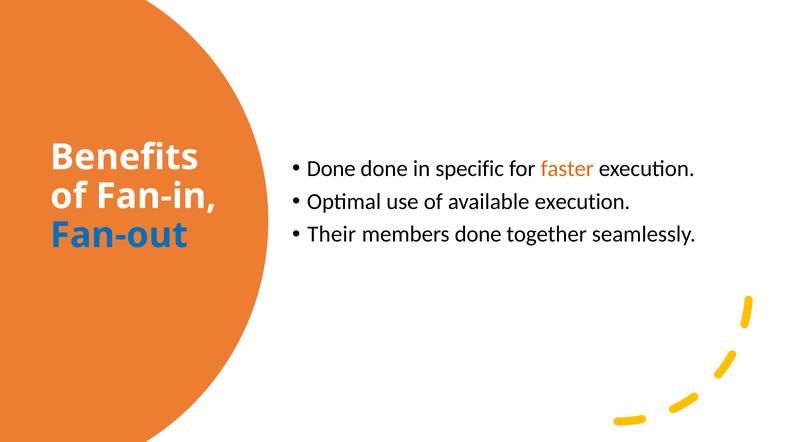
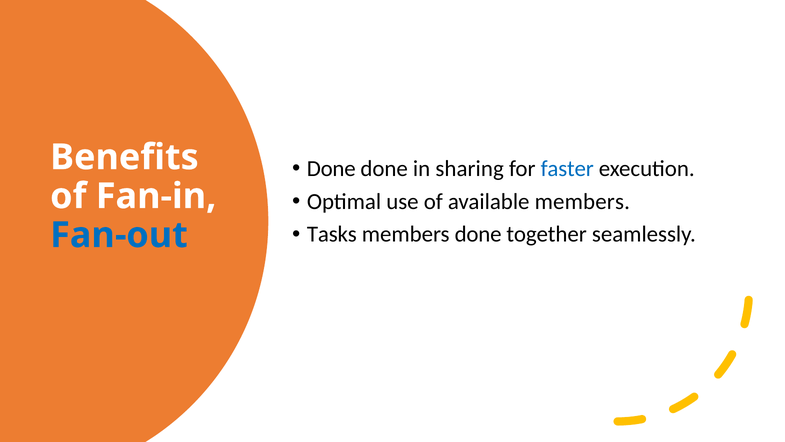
specific: specific -> sharing (470, 168)
faster colour: orange -> blue (567, 168)
available execution: execution -> members (582, 201)
Their: Their -> Tasks (332, 234)
